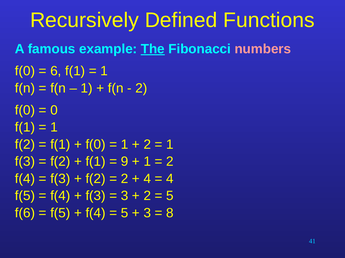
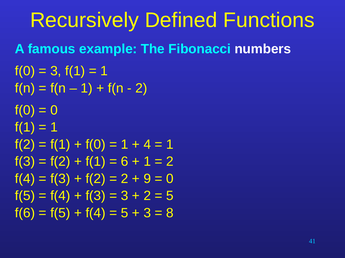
The underline: present -> none (153, 49)
numbers colour: pink -> white (263, 49)
6: 6 -> 3 (56, 71)
2: 2 -> 4 (147, 145)
9: 9 -> 6 (125, 162)
4: 4 -> 9 (147, 179)
4: 4 -> 0 (170, 179)
